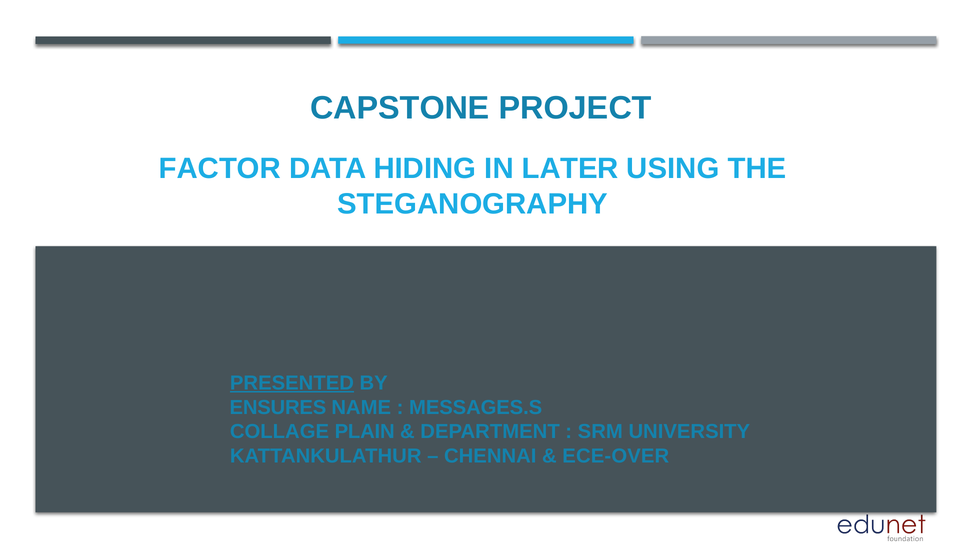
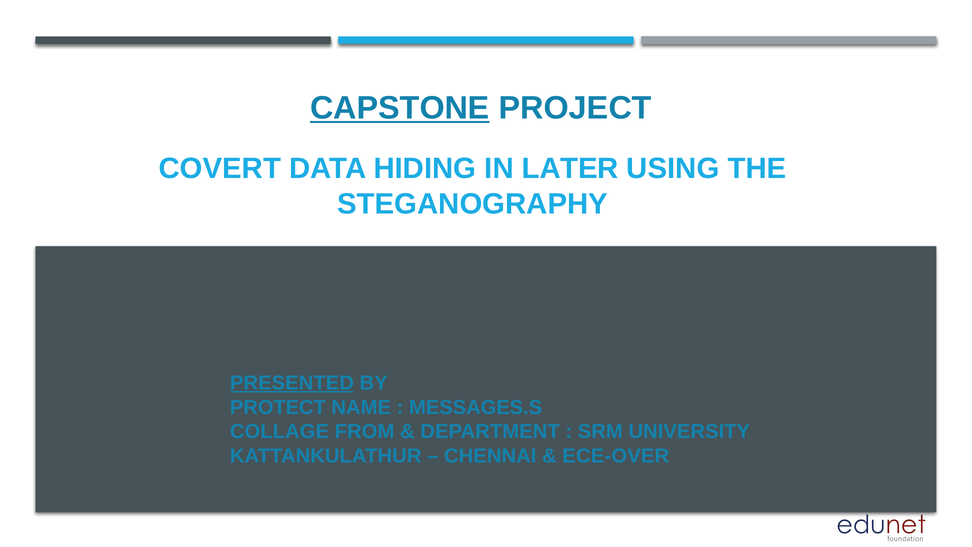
CAPSTONE underline: none -> present (400, 108)
FACTOR: FACTOR -> COVERT (220, 169)
ENSURES: ENSURES -> PROTECT (278, 407)
PLAIN: PLAIN -> FROM (365, 431)
